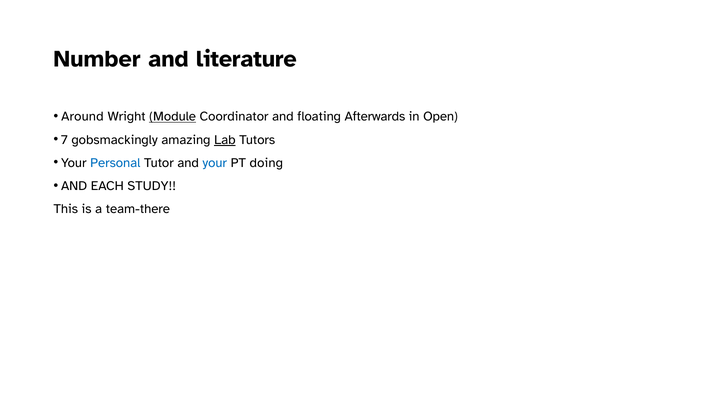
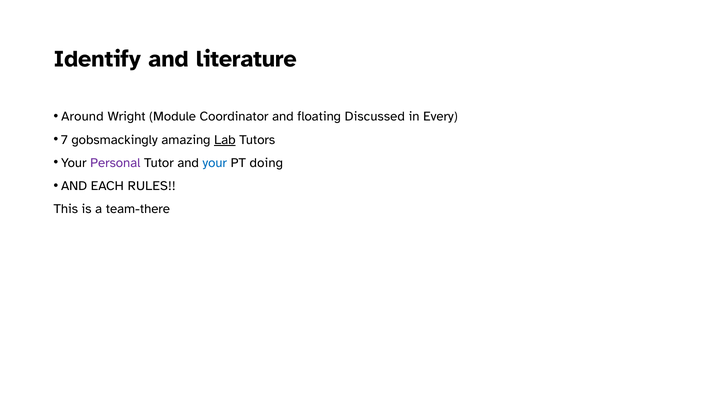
Number: Number -> Identify (97, 59)
Module underline: present -> none (173, 117)
Afterwards: Afterwards -> Discussed (375, 117)
Open: Open -> Every (440, 117)
Personal colour: blue -> purple (115, 163)
STUDY: STUDY -> RULES (152, 186)
